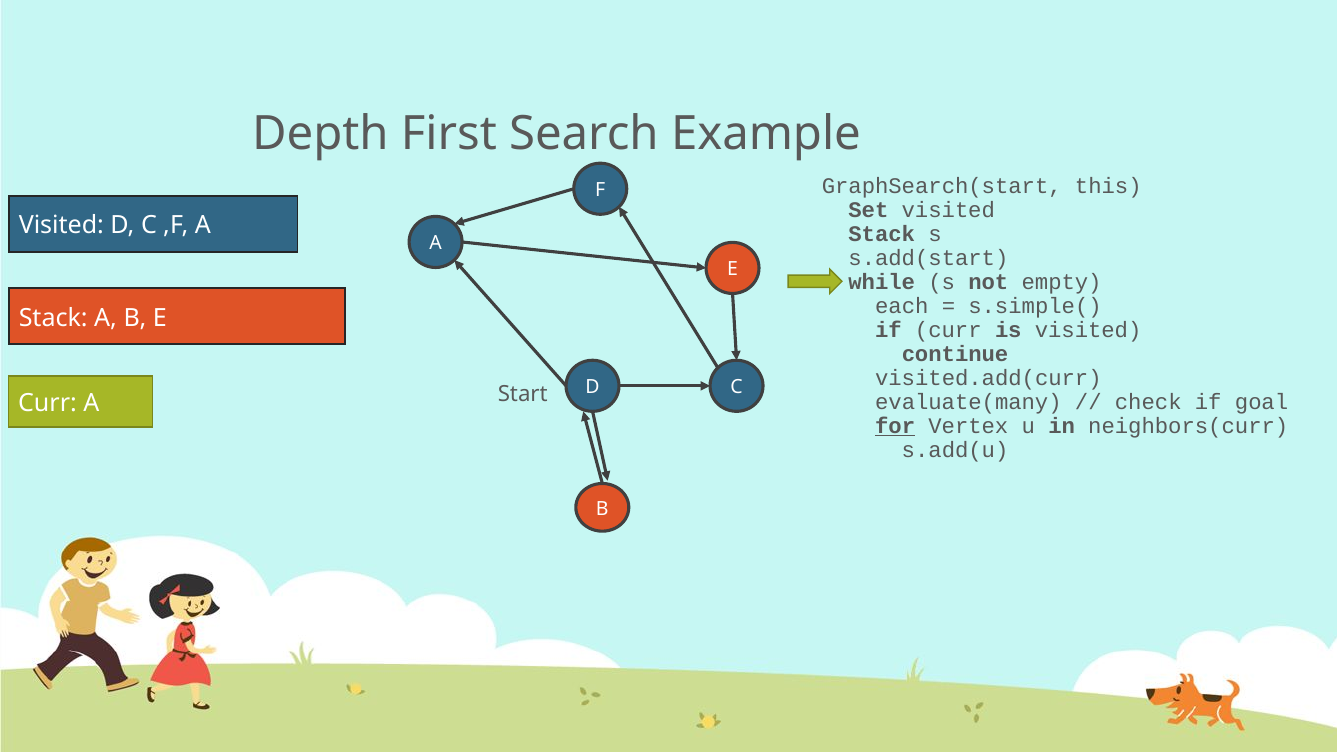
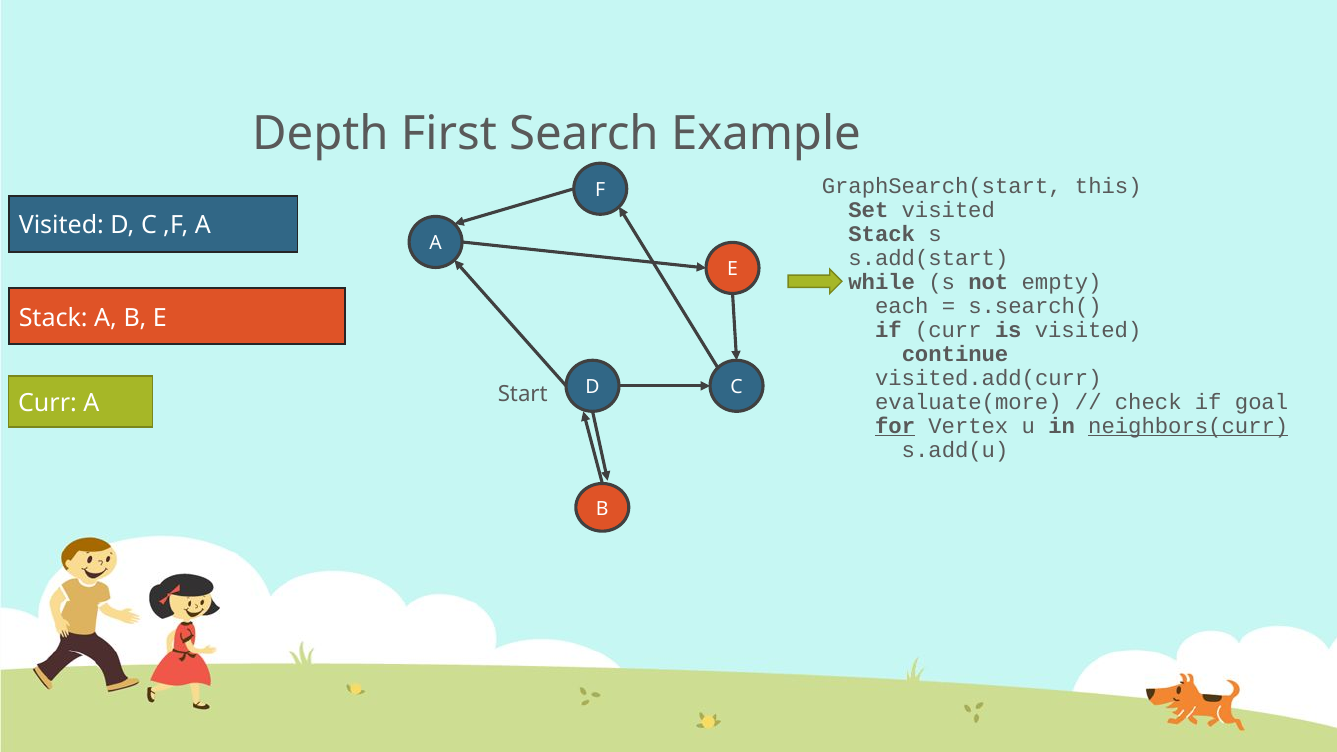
s.simple(: s.simple( -> s.search( (1035, 306)
evaluate(many: evaluate(many -> evaluate(more (968, 402)
neighbors(curr underline: none -> present (1188, 426)
